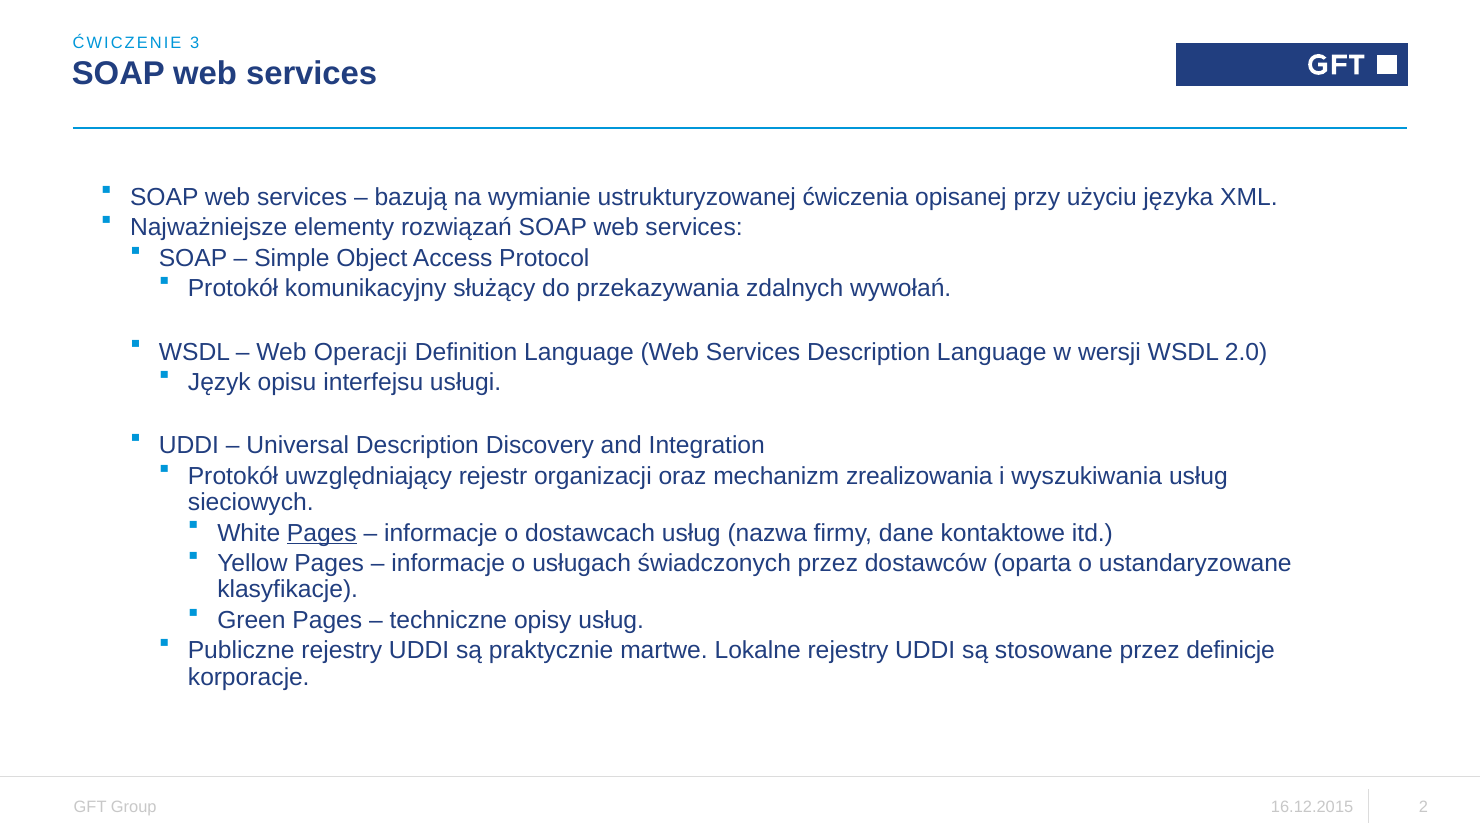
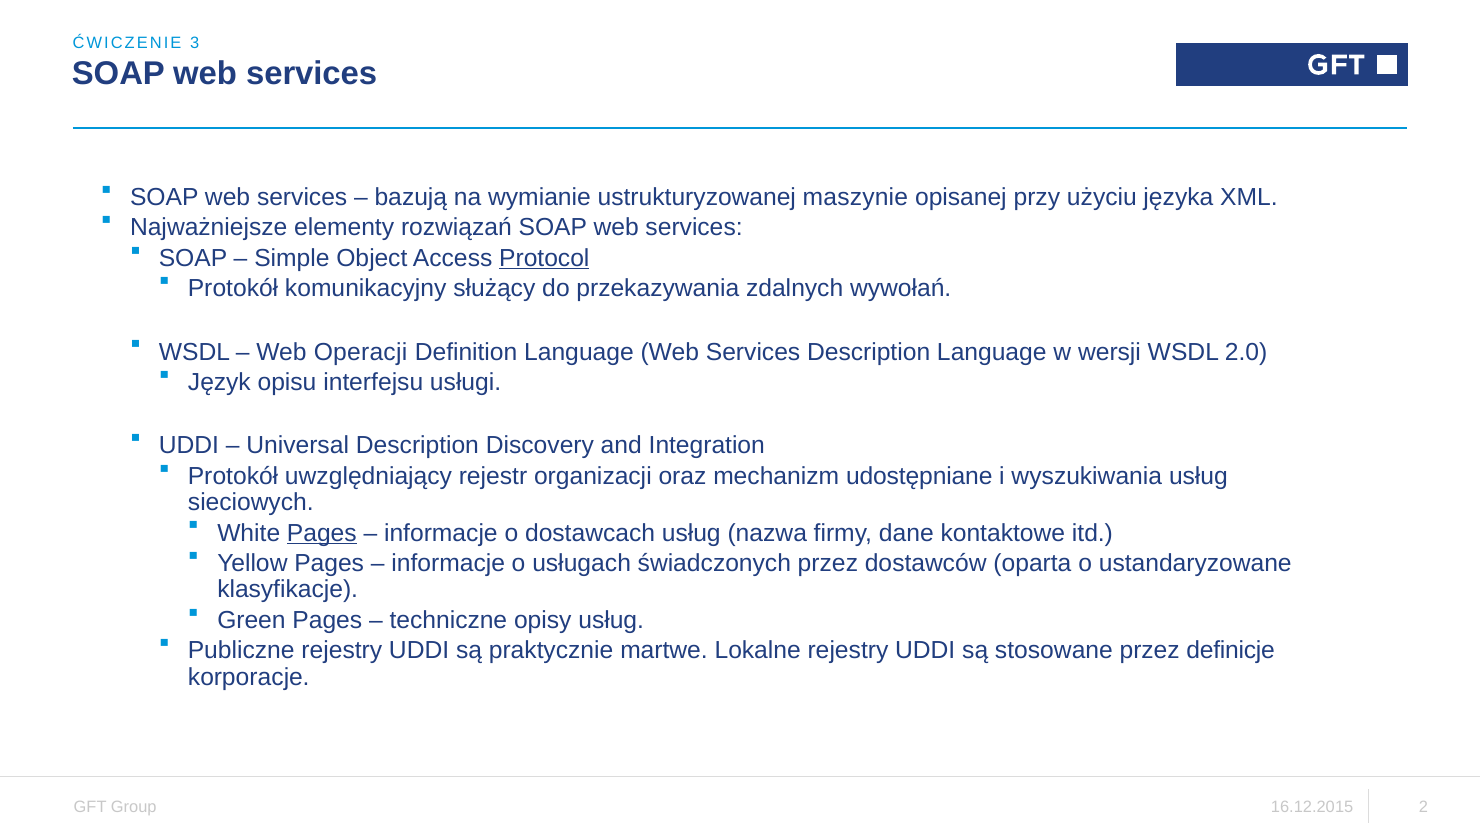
ćwiczenia: ćwiczenia -> maszynie (855, 198)
Protocol underline: none -> present (544, 258)
zrealizowania: zrealizowania -> udostępniane (919, 476)
